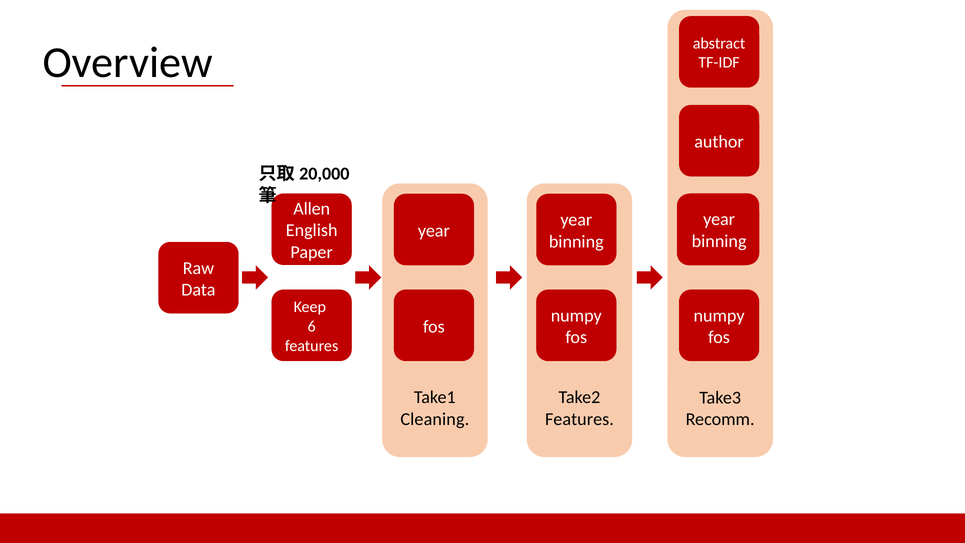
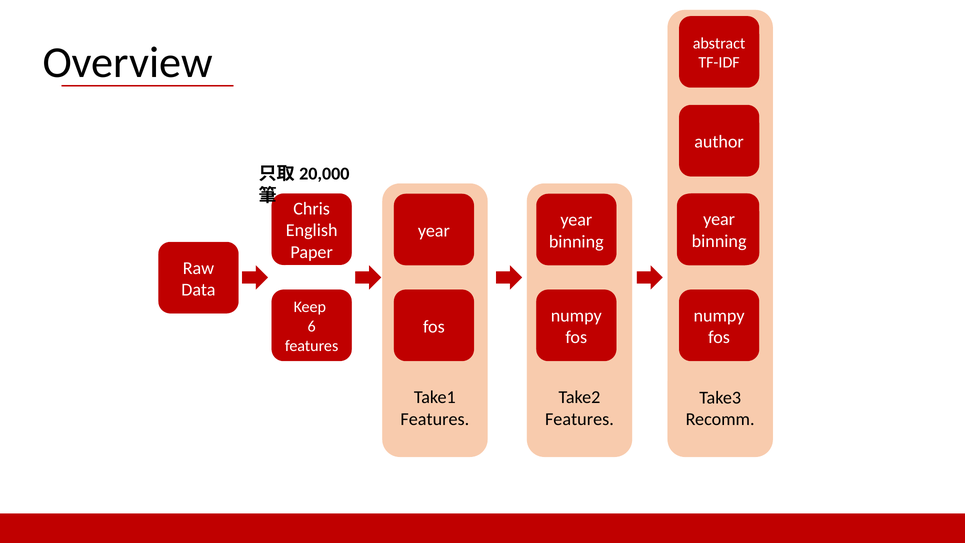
Allen: Allen -> Chris (312, 209)
Cleaning: Cleaning -> Features (435, 419)
